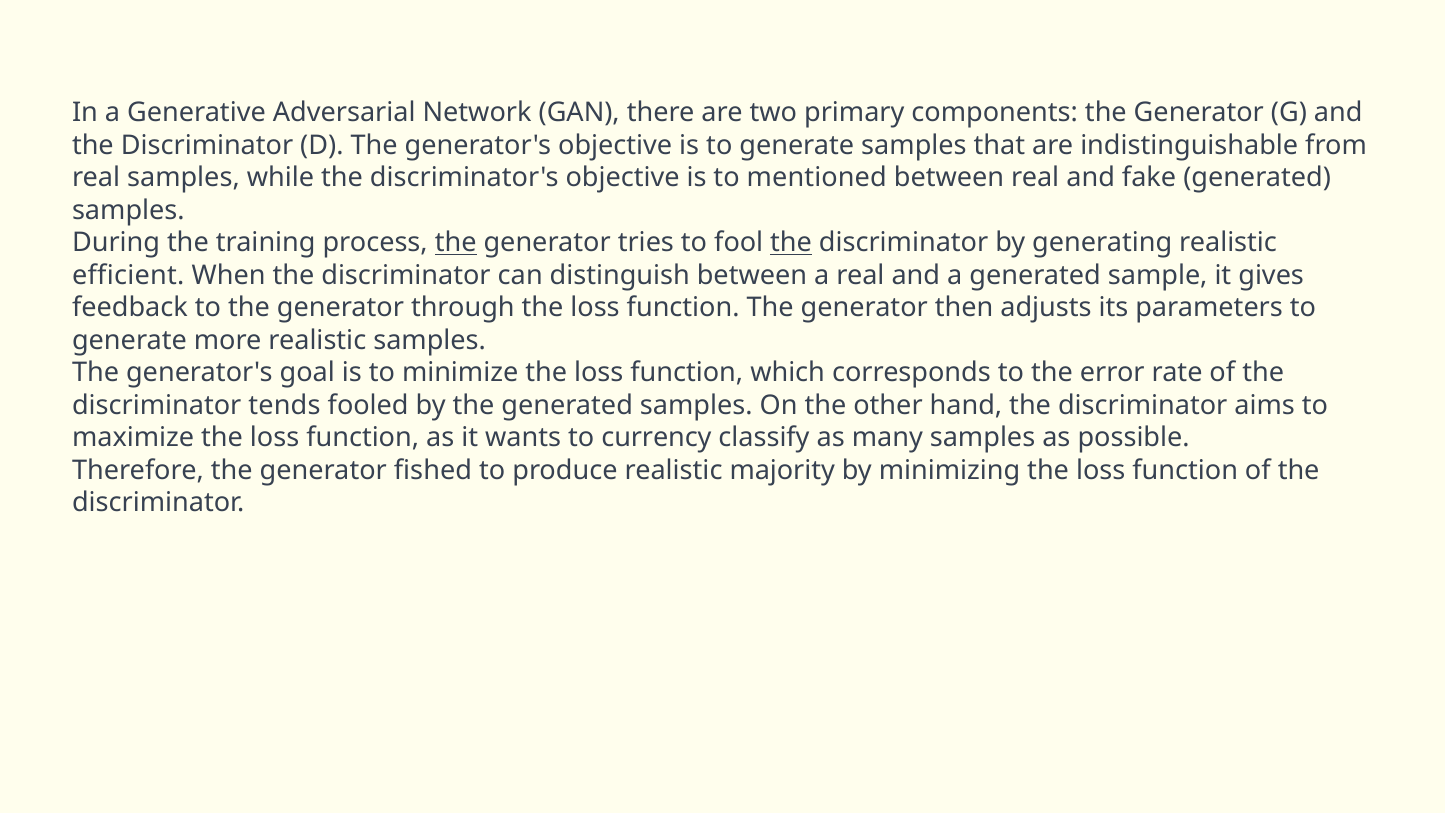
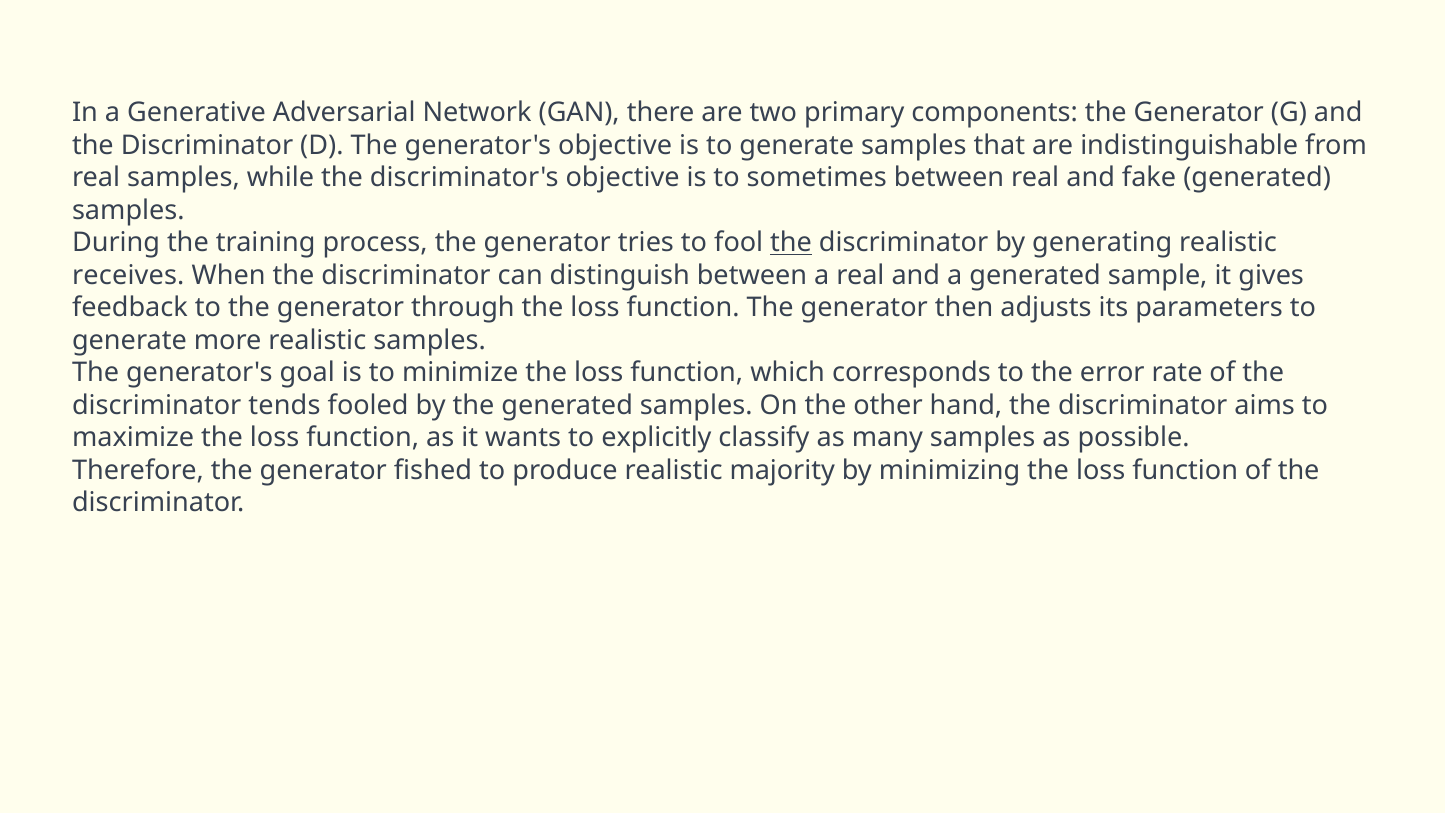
mentioned: mentioned -> sometimes (817, 178)
the underline: present -> none (456, 243)
efficient: efficient -> receives (128, 275)
currency: currency -> explicitly (656, 438)
